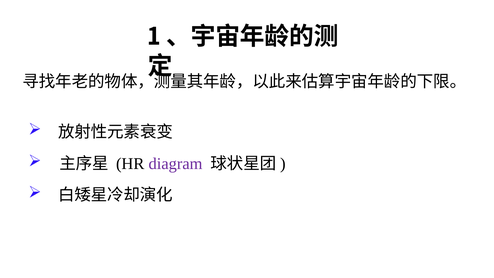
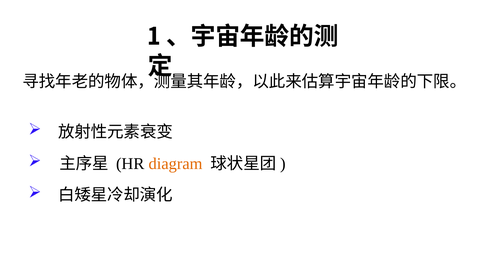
diagram colour: purple -> orange (176, 164)
